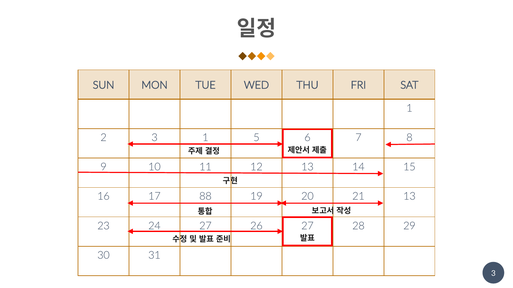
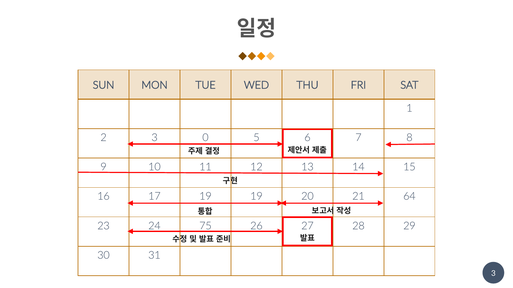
3 1: 1 -> 0 (206, 138)
17 88: 88 -> 19 (206, 197)
21 13: 13 -> 64 (409, 197)
24 27: 27 -> 75 (206, 226)
